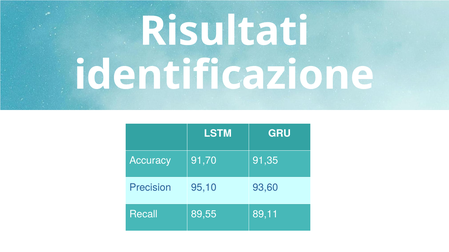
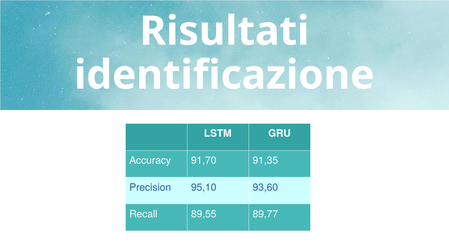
89,11: 89,11 -> 89,77 (265, 215)
